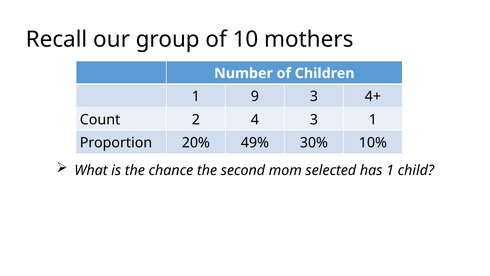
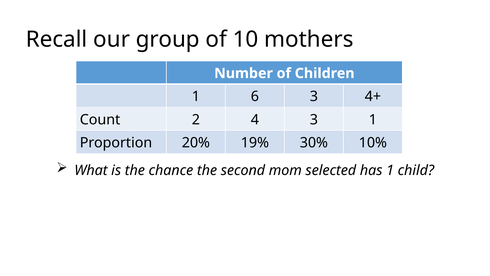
9: 9 -> 6 (255, 96)
49%: 49% -> 19% (255, 143)
